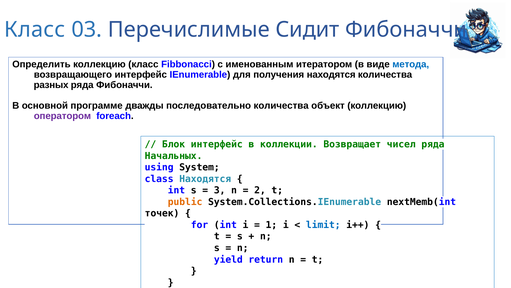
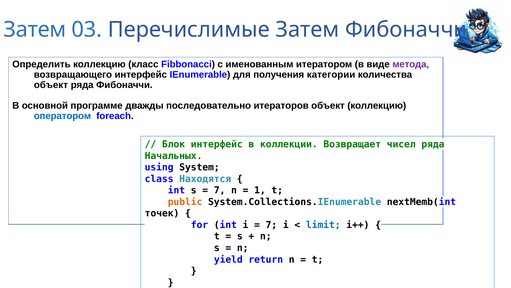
Класс: Класс -> Затем (35, 30)
Перечислимые Сидит: Сидит -> Затем (307, 30)
метода colour: blue -> purple (411, 64)
получения находятся: находятся -> категории (331, 75)
разных: разных -> объект (51, 85)
последовательно количества: количества -> итераторов (281, 106)
оператором colour: purple -> blue (62, 116)
3: 3 -> 7 (220, 190)
2: 2 -> 1 (260, 190)
1: 1 -> 7 (271, 225)
